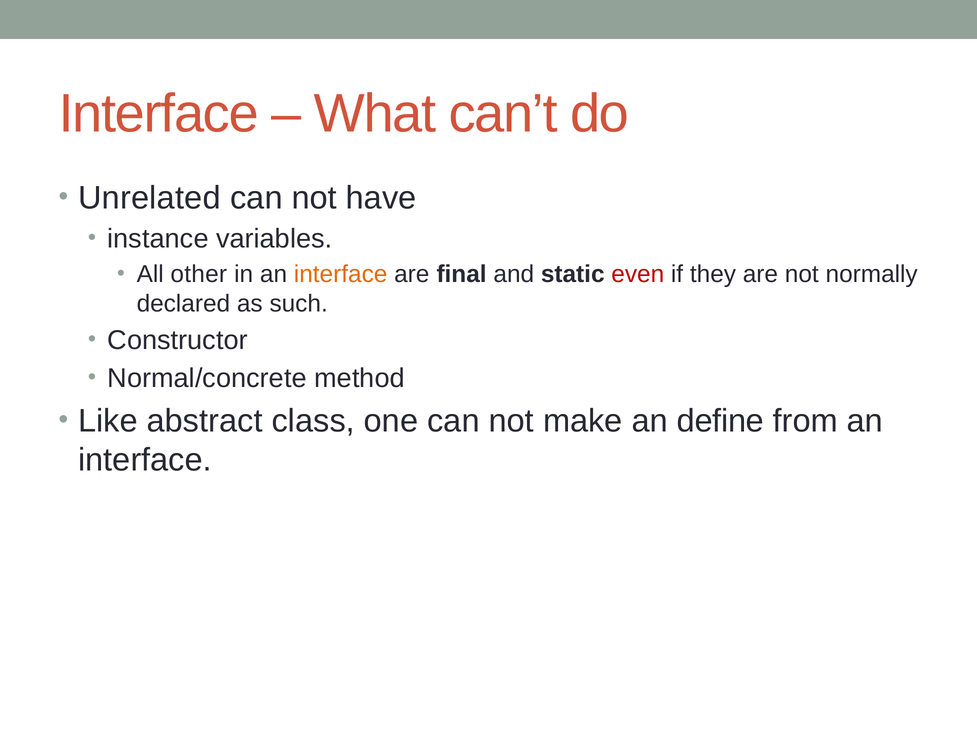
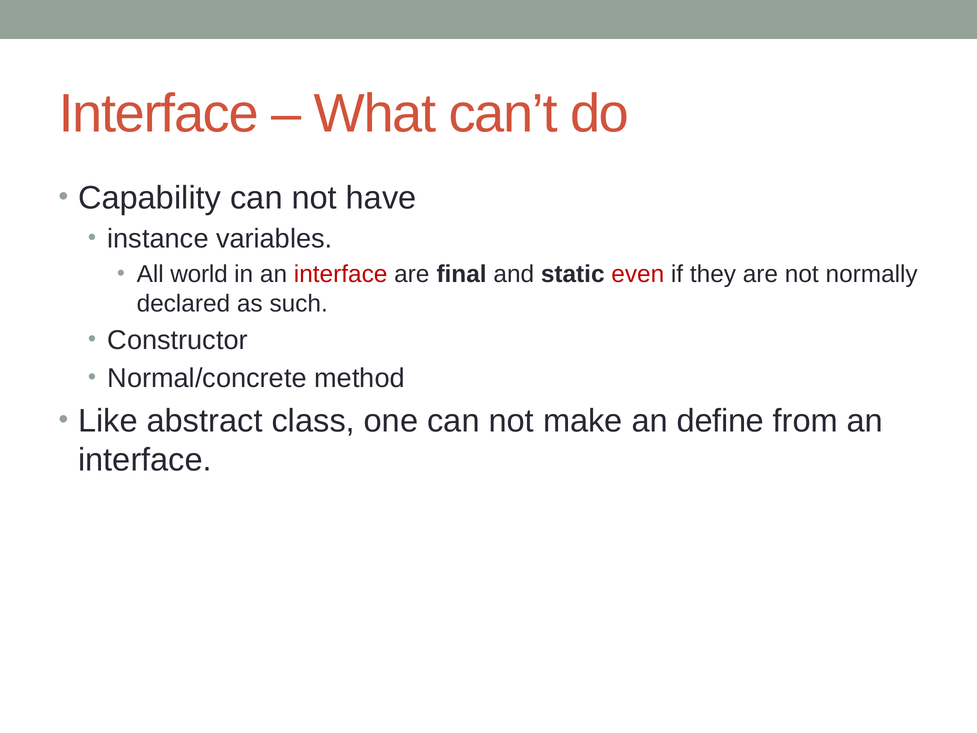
Unrelated: Unrelated -> Capability (150, 198)
other: other -> world (199, 274)
interface colour: orange -> red (341, 274)
